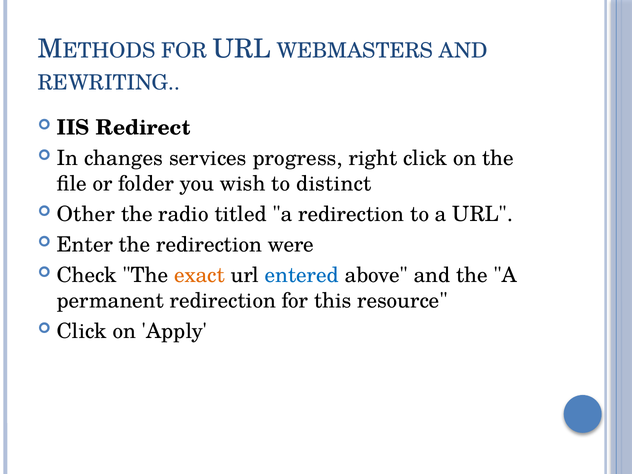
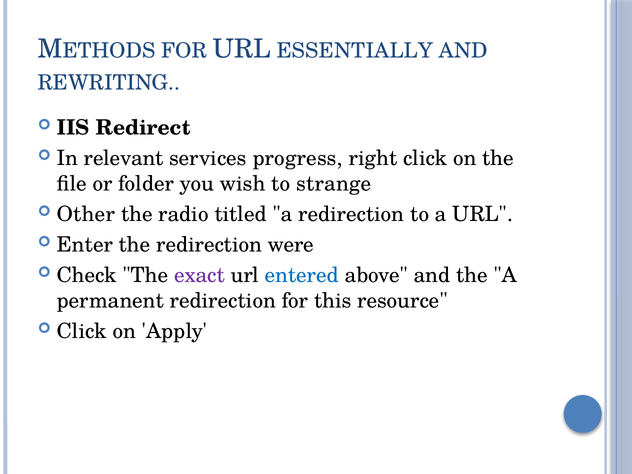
WEBMASTERS: WEBMASTERS -> ESSENTIALLY (355, 51)
changes: changes -> relevant (124, 158)
distinct: distinct -> strange (334, 184)
exact colour: orange -> purple (200, 275)
